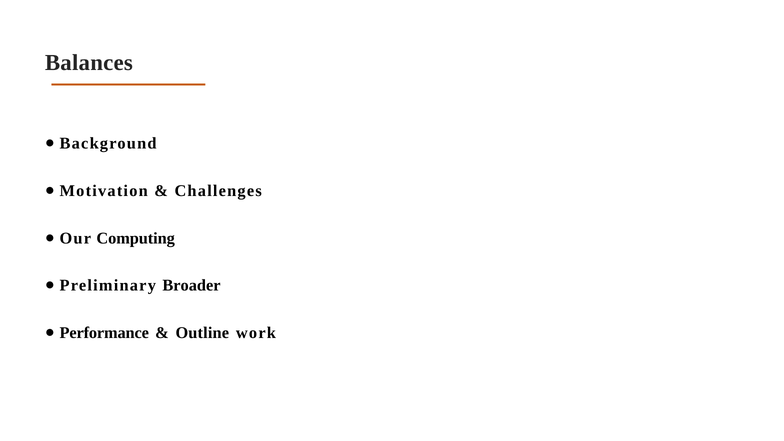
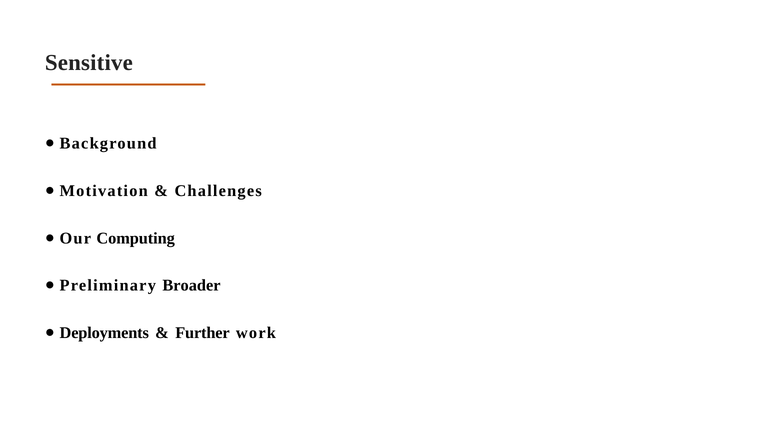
Balances: Balances -> Sensitive (89, 63)
Performance: Performance -> Deployments (104, 333)
Outline: Outline -> Further (202, 333)
